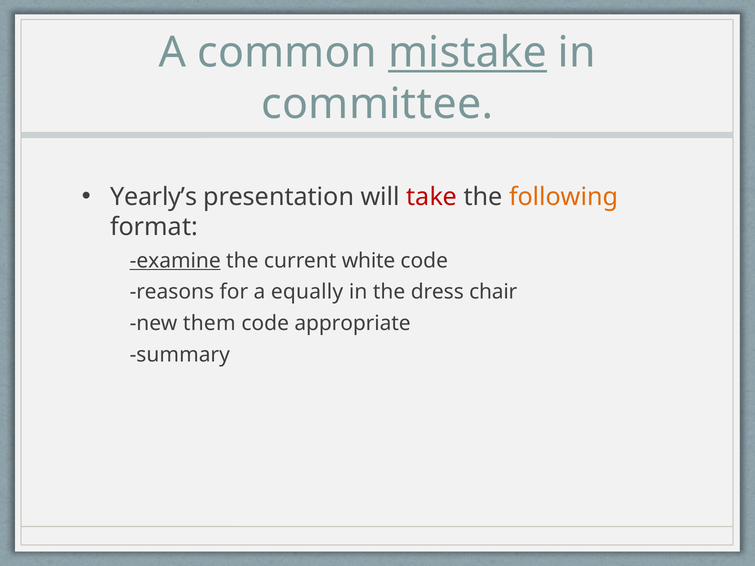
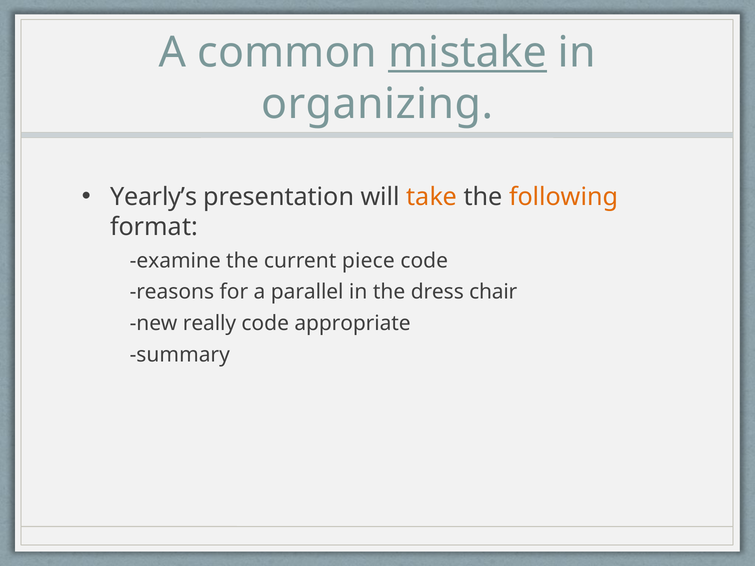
committee: committee -> organizing (377, 104)
take colour: red -> orange (432, 197)
examine underline: present -> none (175, 261)
white: white -> piece (368, 261)
equally: equally -> parallel (307, 292)
them: them -> really (209, 324)
